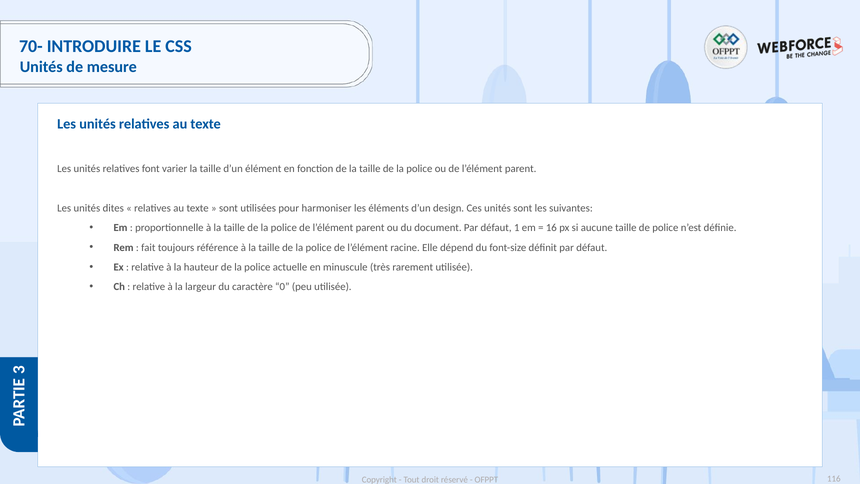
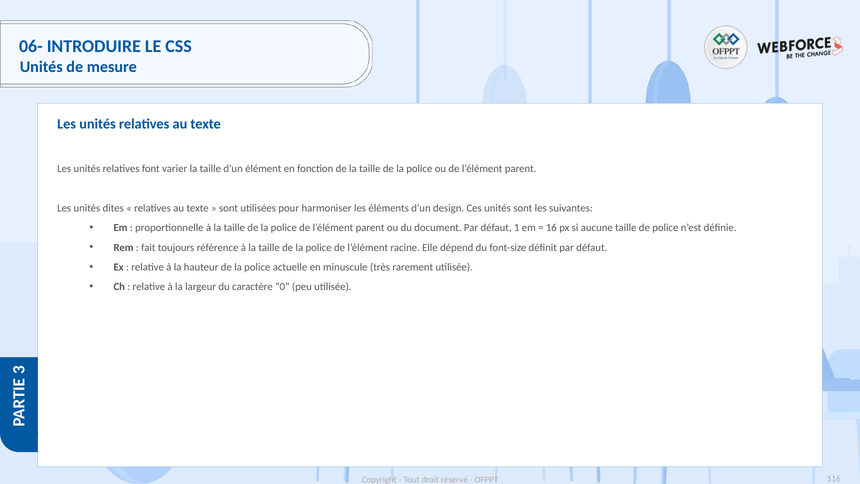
70-: 70- -> 06- (31, 46)
